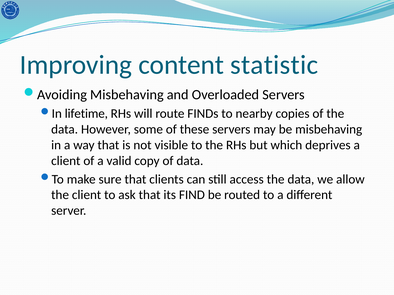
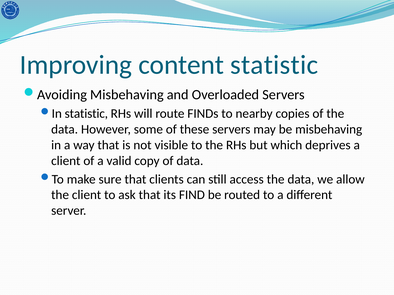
lifetime: lifetime -> statistic (86, 114)
